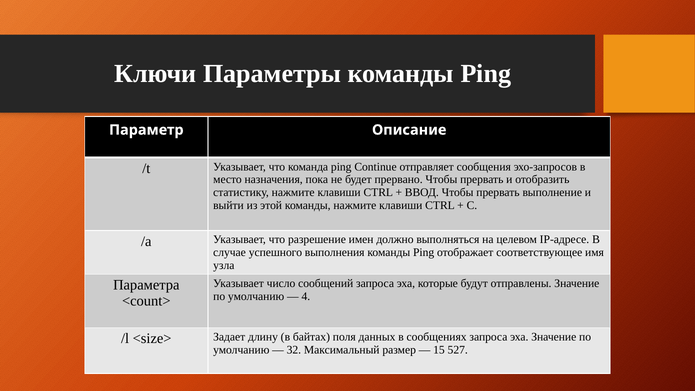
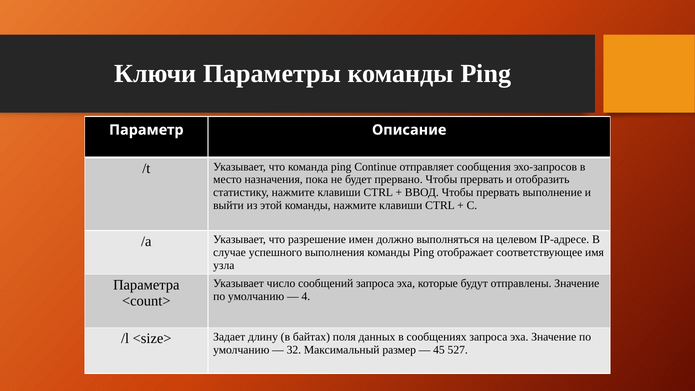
15: 15 -> 45 (439, 350)
